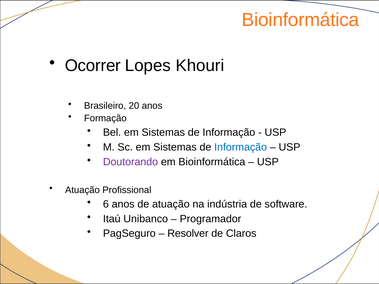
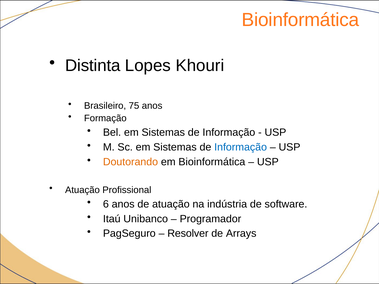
Ocorrer: Ocorrer -> Distinta (93, 66)
20: 20 -> 75 (134, 106)
Doutorando colour: purple -> orange (130, 162)
Claros: Claros -> Arrays (241, 234)
